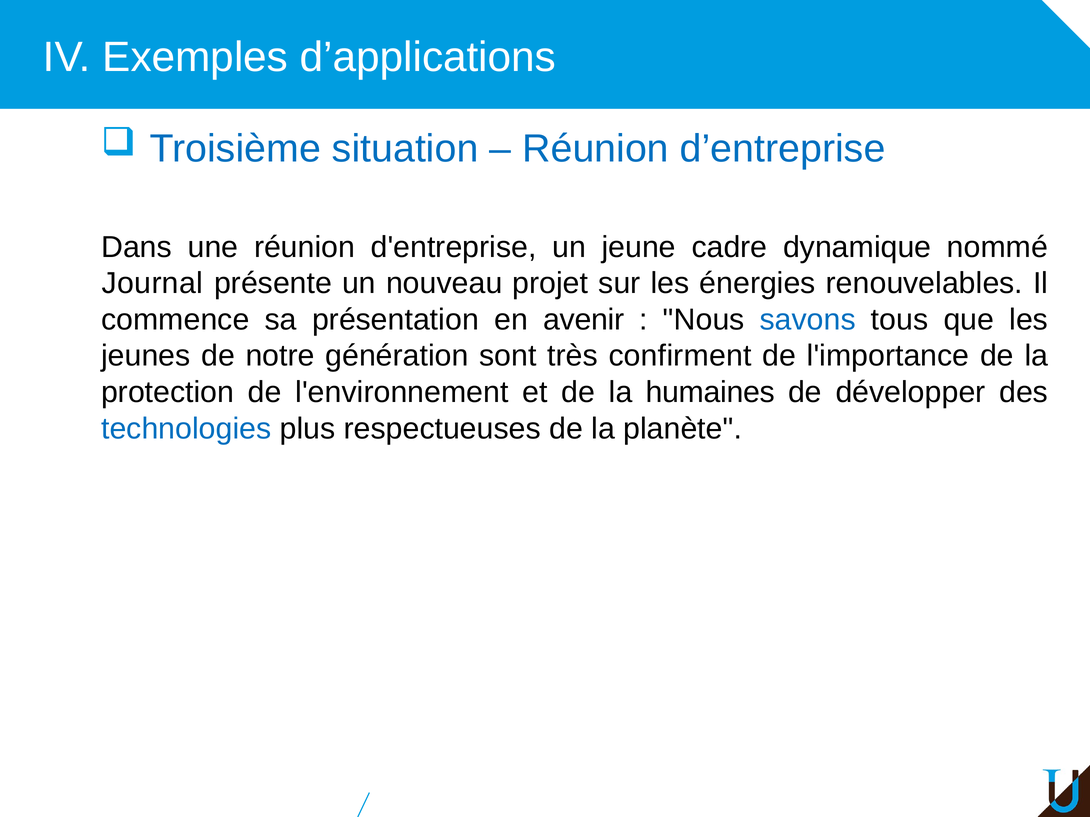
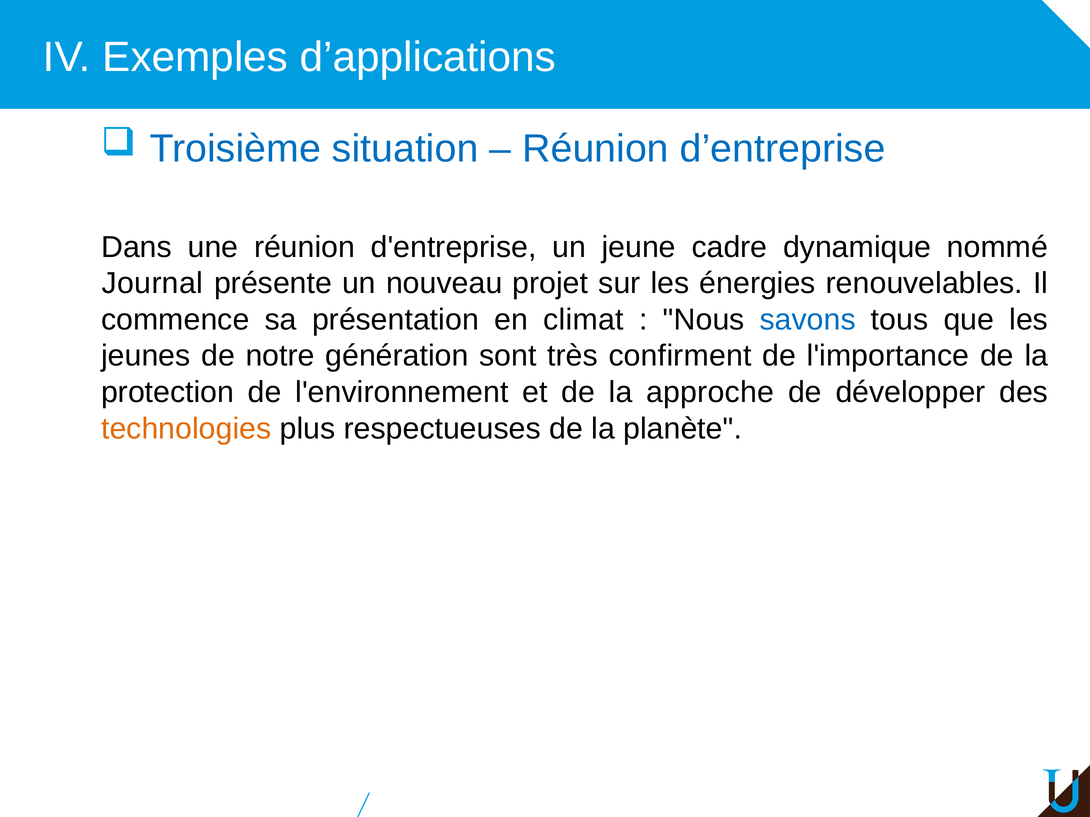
avenir: avenir -> climat (583, 320)
humaines: humaines -> approche (710, 393)
technologies colour: blue -> orange (186, 429)
